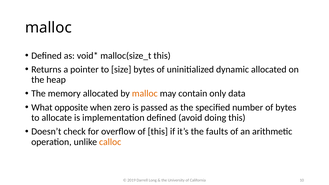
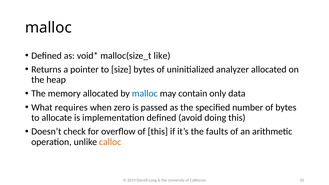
malloc(size_t this: this -> like (162, 56)
dynamic: dynamic -> analyzer (233, 69)
malloc colour: orange -> blue (145, 94)
opposite: opposite -> requires (71, 107)
